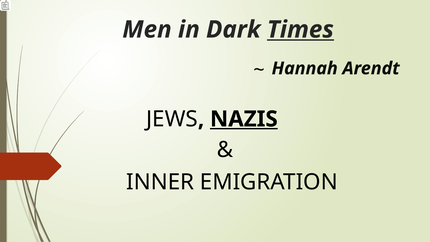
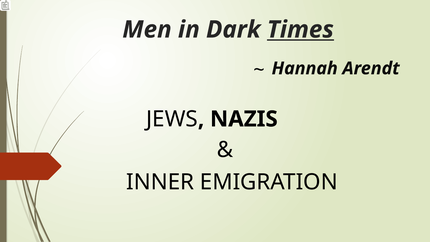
NAZIS underline: present -> none (244, 119)
